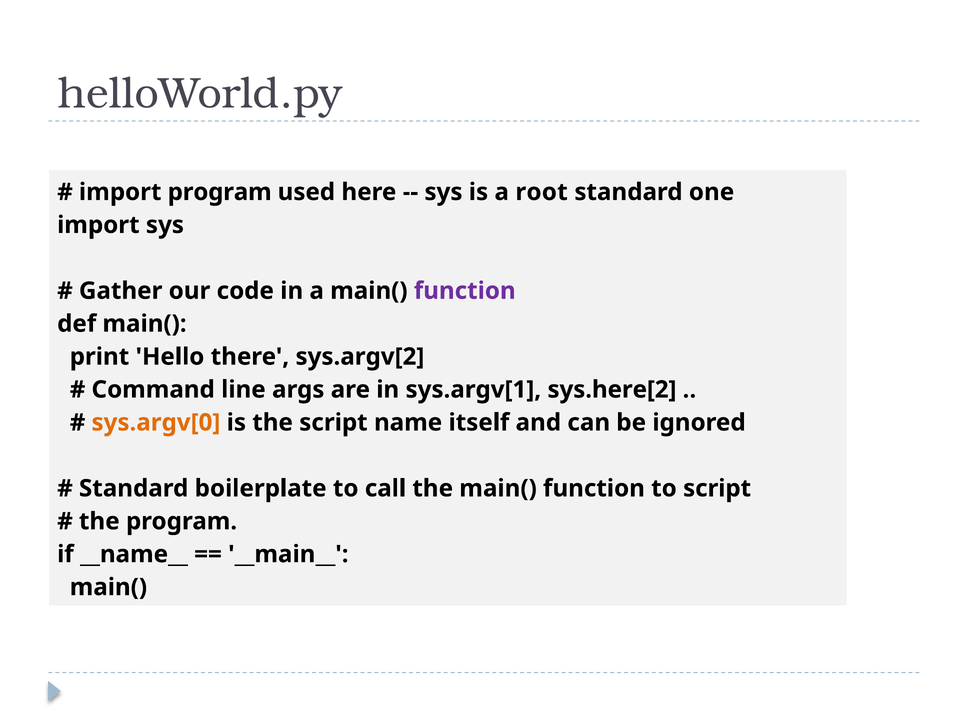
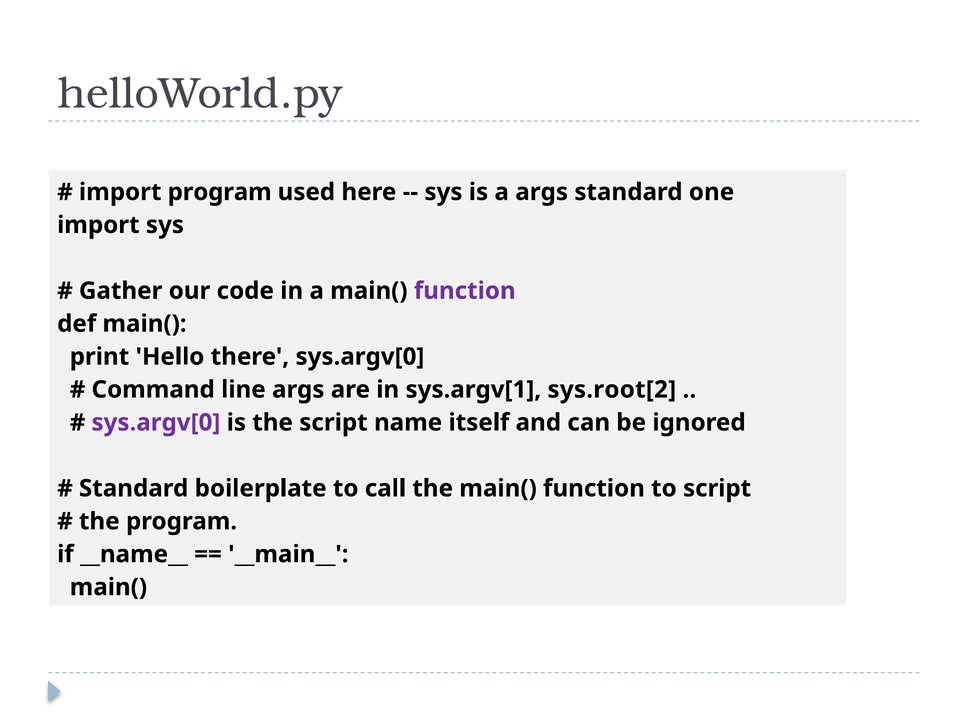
a root: root -> args (542, 192)
there sys.argv[2: sys.argv[2 -> sys.argv[0 (360, 357)
sys.here[2: sys.here[2 -> sys.root[2 (612, 390)
sys.argv[0 colour: orange -> purple (156, 423)
